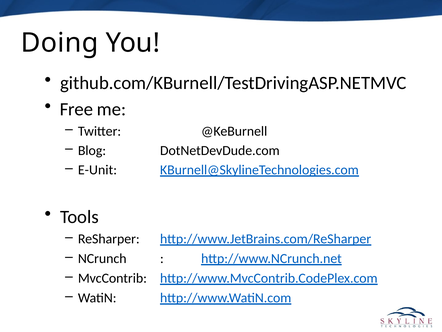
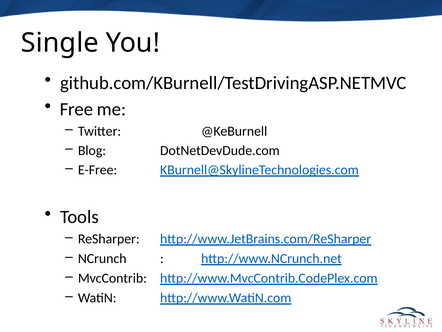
Doing: Doing -> Single (60, 43)
E-Unit: E-Unit -> E-Free (98, 170)
